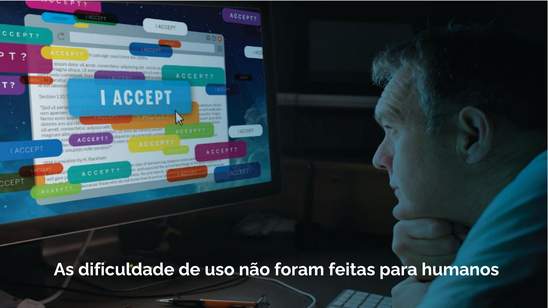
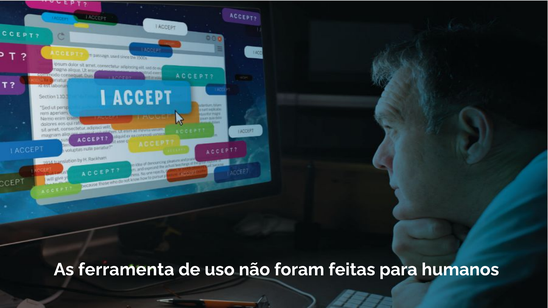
dificuldade: dificuldade -> ferramenta (126, 270)
